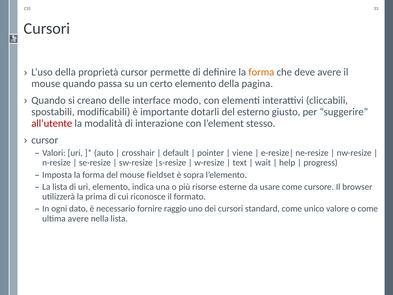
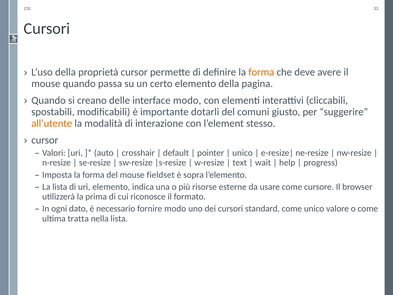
esterno: esterno -> comuni (253, 112)
all’utente colour: red -> orange (52, 123)
viene: viene -> unico (242, 153)
fornire raggio: raggio -> modo (175, 209)
ultima avere: avere -> tratta (78, 218)
